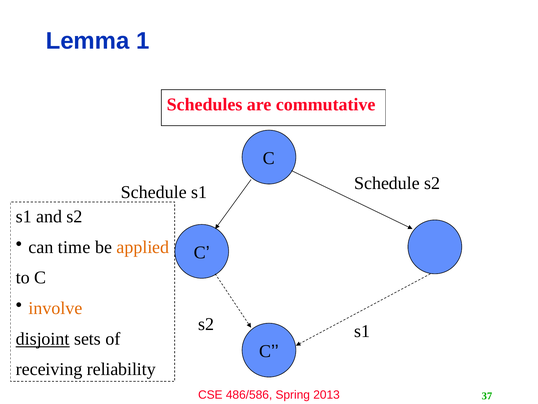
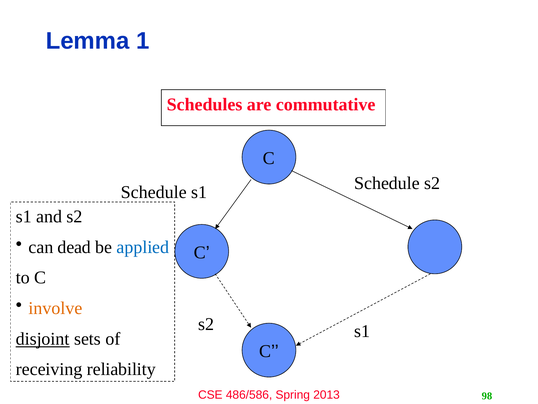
time: time -> dead (74, 247)
applied colour: orange -> blue (143, 247)
37: 37 -> 98 (487, 396)
